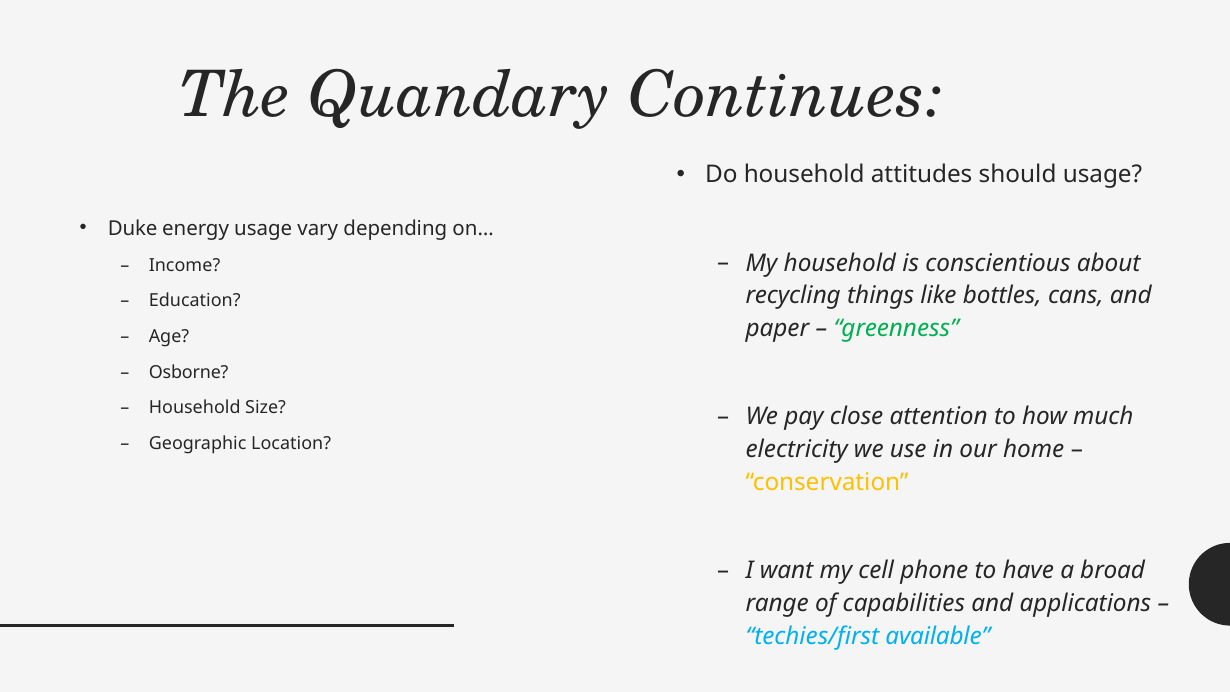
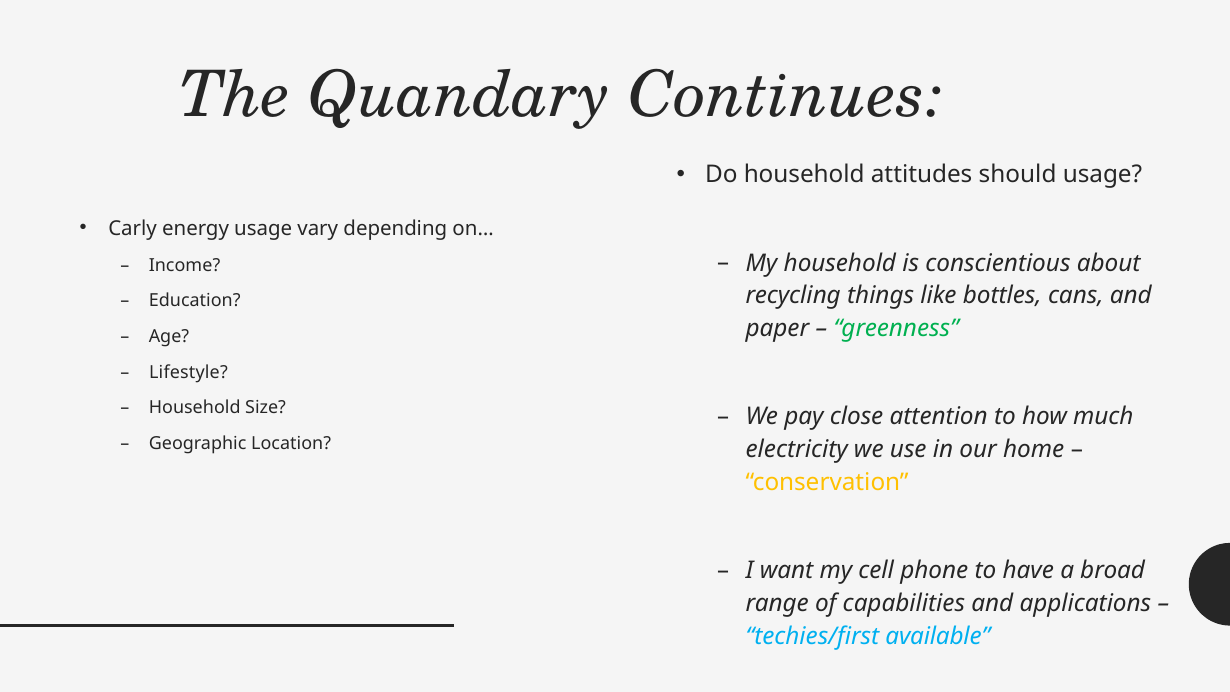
Duke: Duke -> Carly (133, 228)
Osborne: Osborne -> Lifestyle (188, 372)
